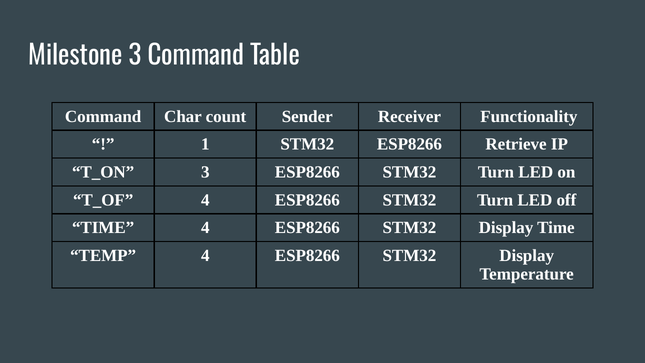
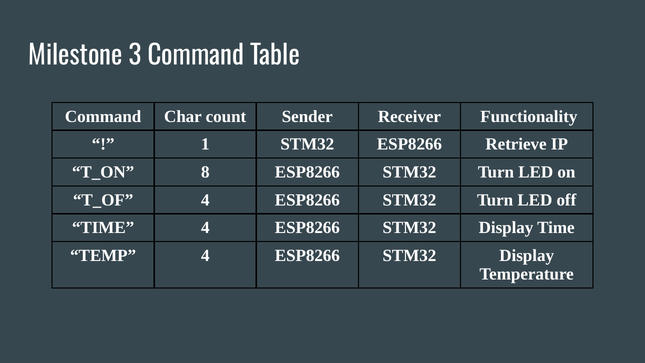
3: 3 -> 8 (205, 172)
